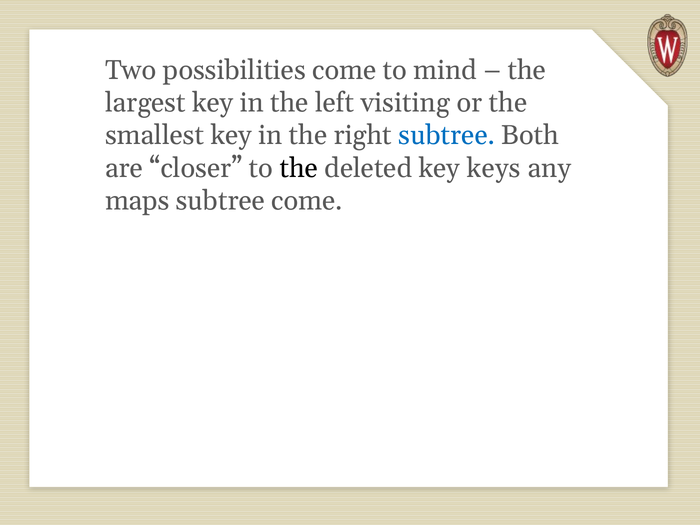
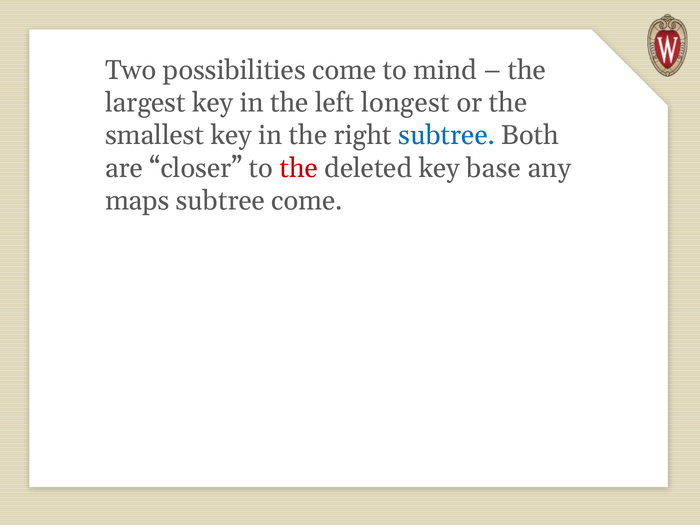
visiting: visiting -> longest (405, 103)
the colour: black -> red (299, 168)
keys: keys -> base (494, 168)
